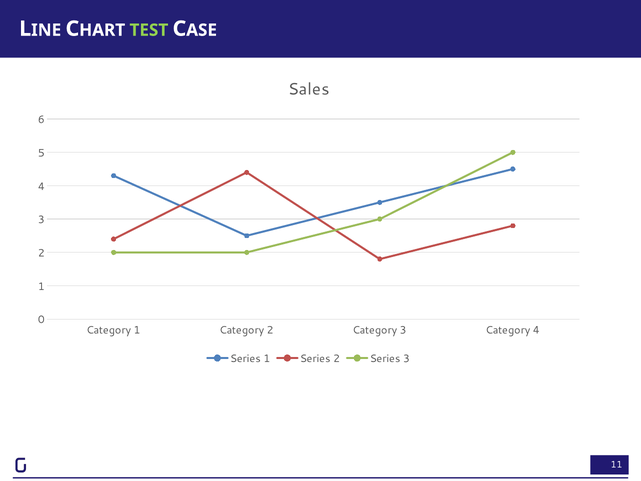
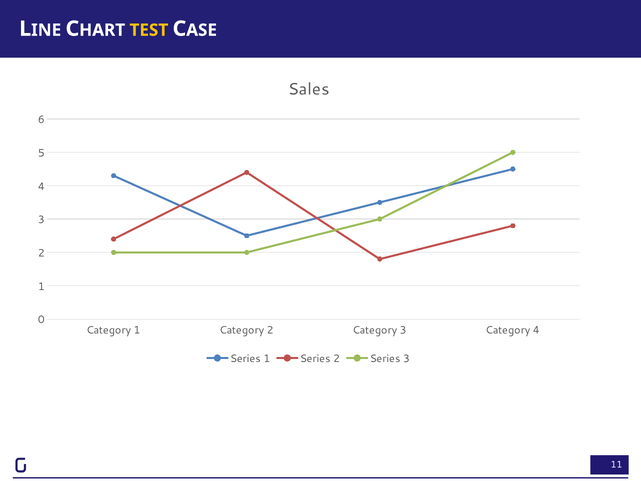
TEST colour: light green -> yellow (149, 30)
